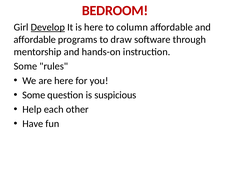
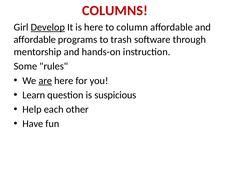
BEDROOM: BEDROOM -> COLUMNS (115, 11)
draw: draw -> trash (121, 39)
are underline: none -> present (45, 80)
Some: Some -> Learn (34, 95)
